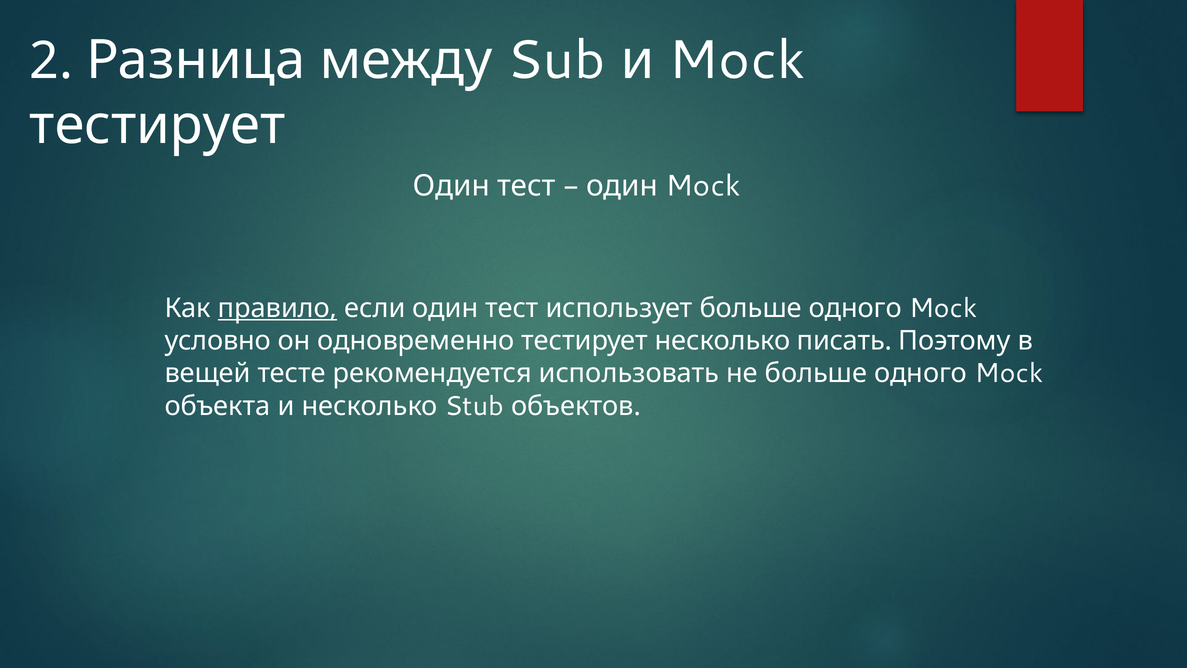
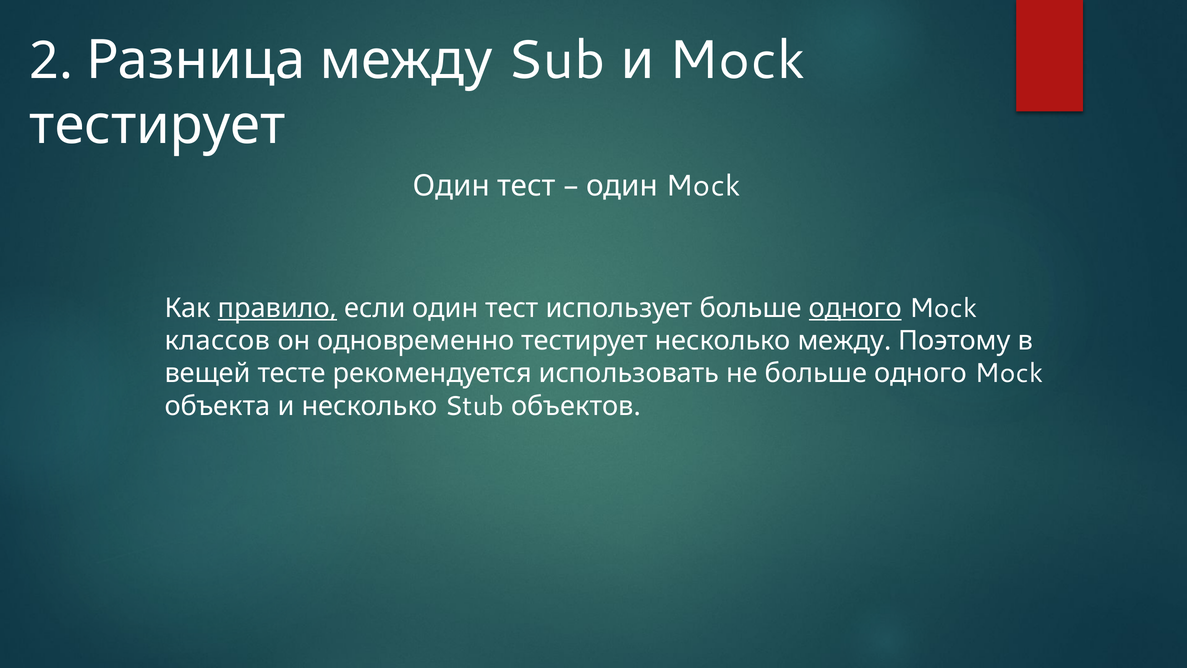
одного underline: none -> present (855, 308)
условно: условно -> классов (217, 341)
несколько писать: писать -> между (844, 341)
